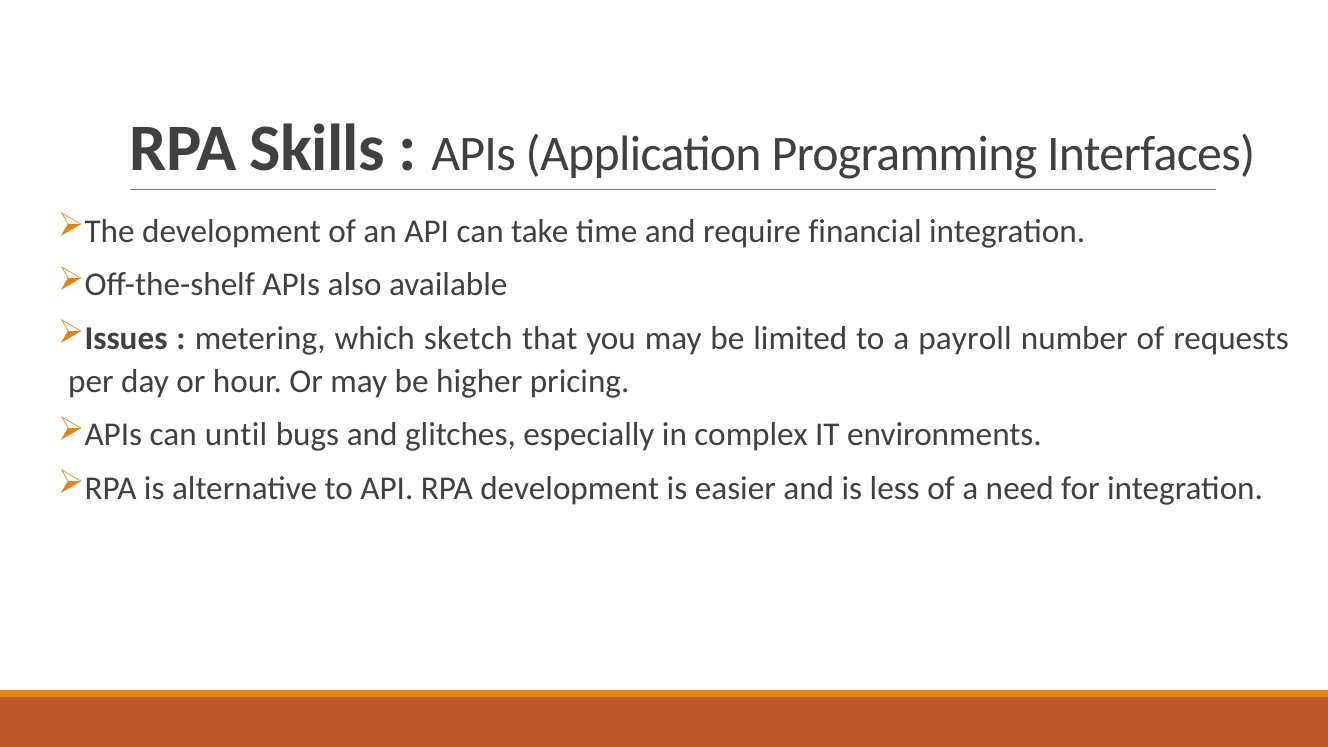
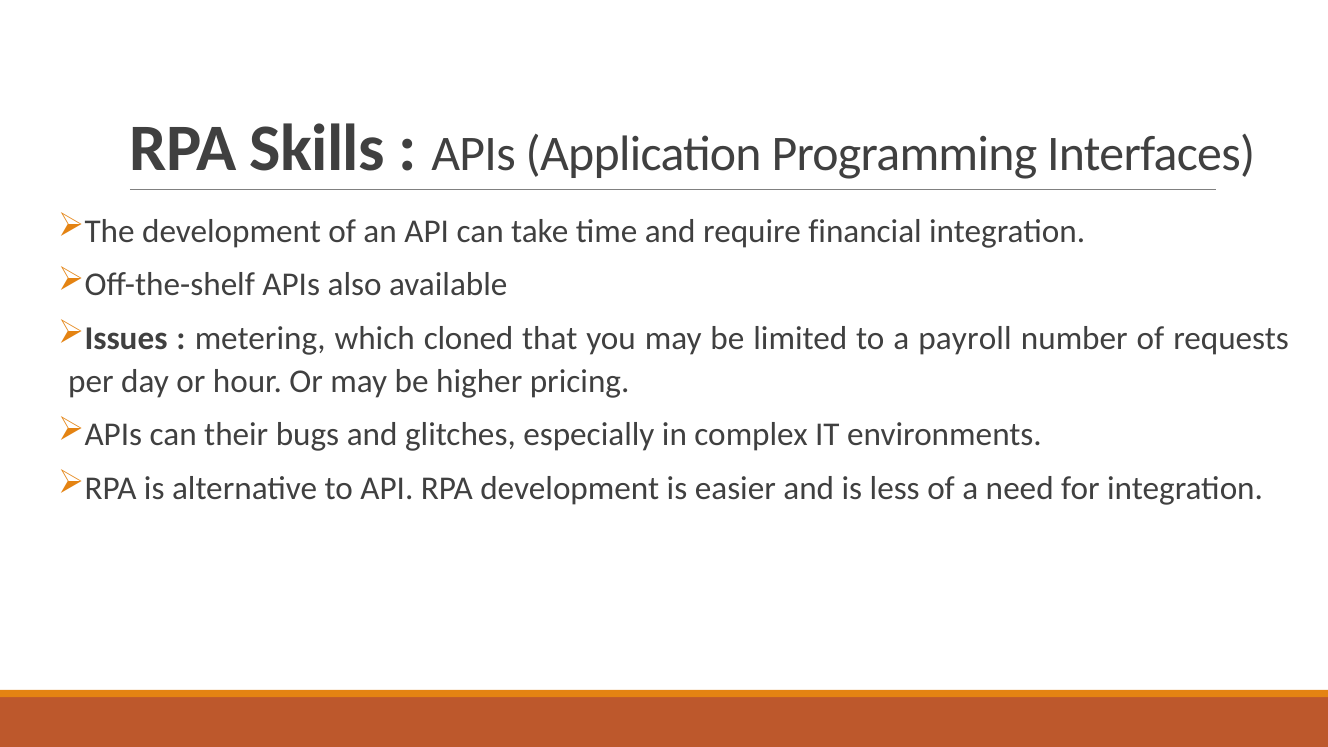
sketch: sketch -> cloned (469, 338)
until: until -> their (236, 435)
